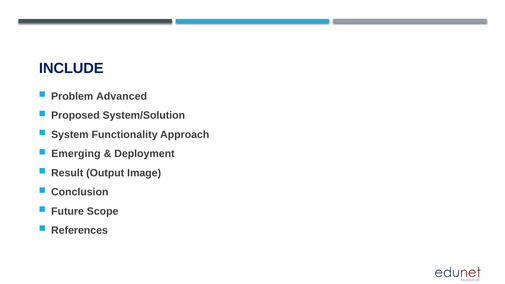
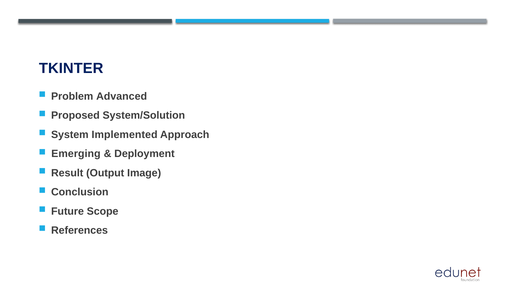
INCLUDE: INCLUDE -> TKINTER (71, 68)
Functionality: Functionality -> Implemented (125, 135)
